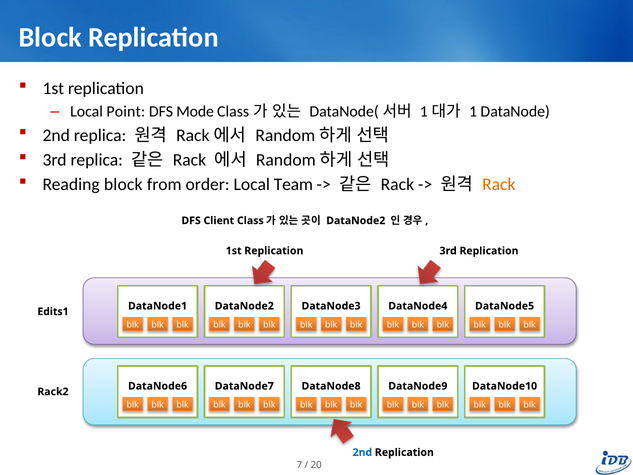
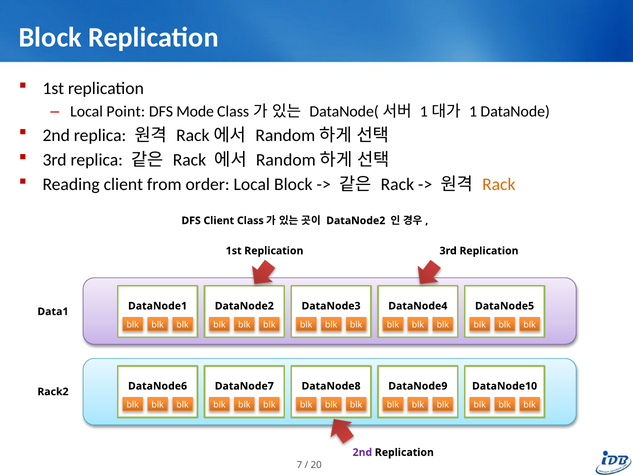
Reading block: block -> client (123, 185)
Local Team: Team -> Block (293, 185)
Edits1: Edits1 -> Data1 (53, 311)
2nd colour: blue -> purple (362, 452)
